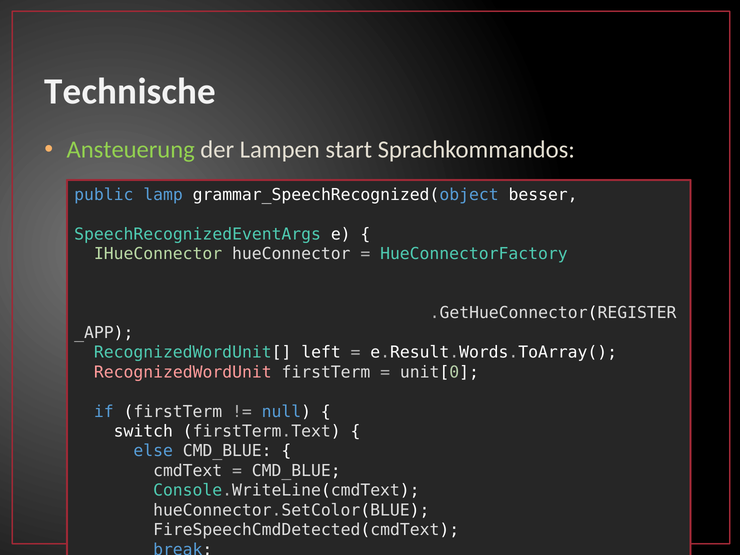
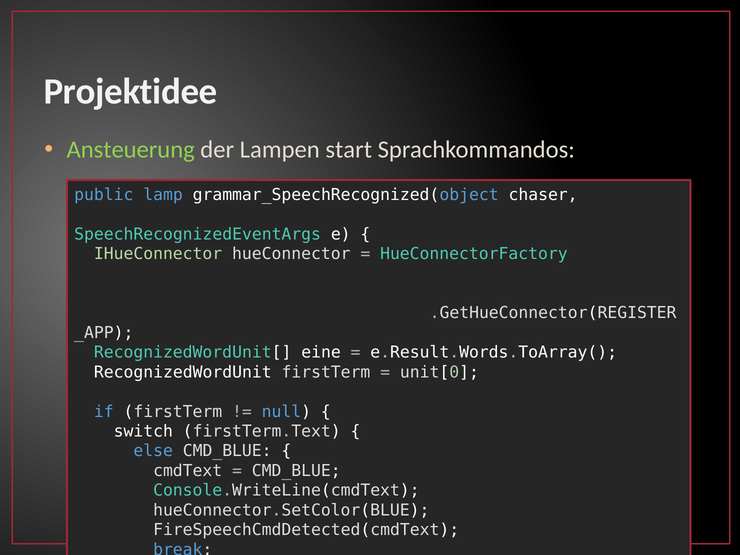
Technische: Technische -> Projektidee (131, 91)
besser: besser -> chaser (543, 195)
left: left -> eine (321, 352)
RecognizedWordUnit colour: pink -> white (183, 372)
